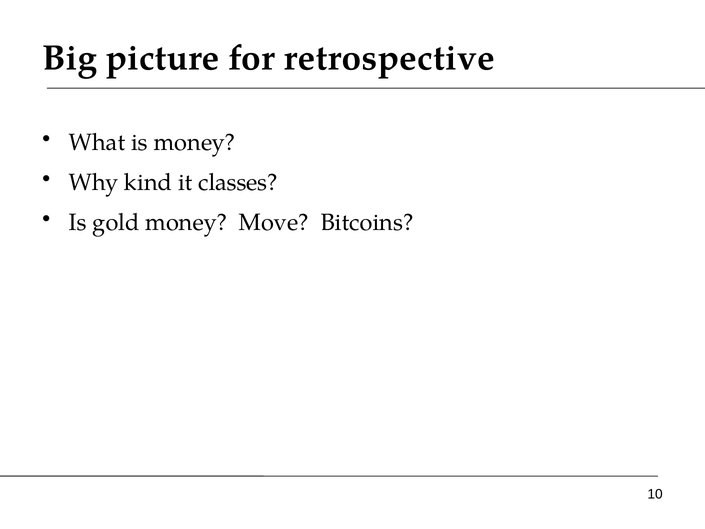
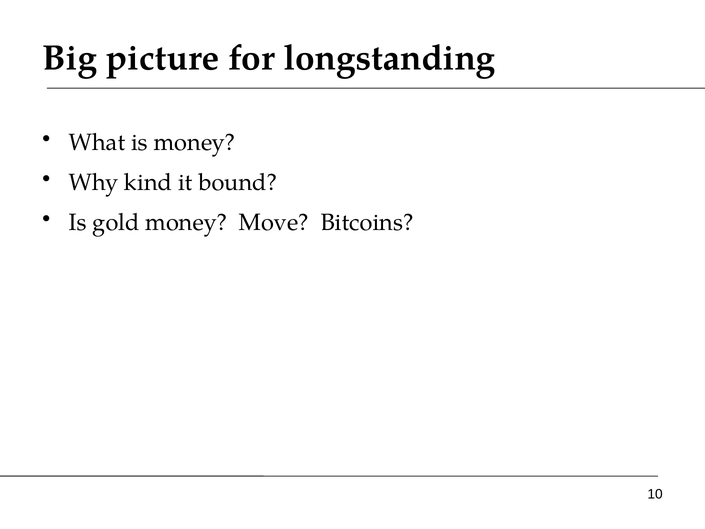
retrospective: retrospective -> longstanding (390, 58)
classes: classes -> bound (238, 183)
